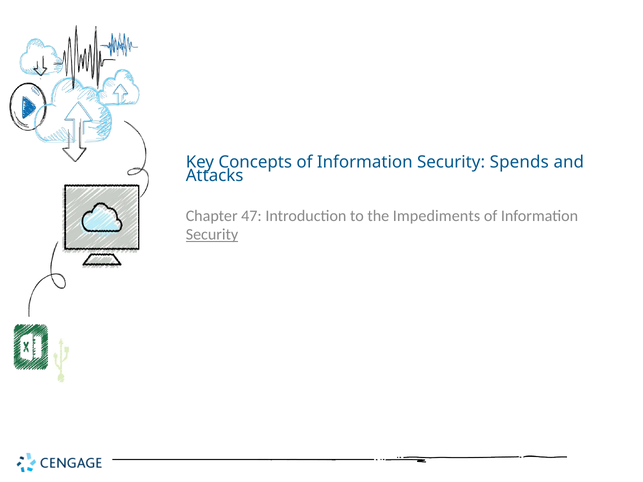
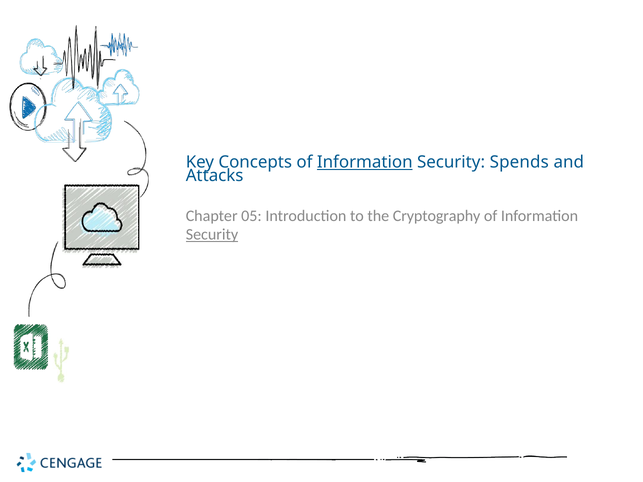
Information underline: none -> present (365, 162)
47: 47 -> 05 (251, 216)
Impediments: Impediments -> Cryptography (437, 216)
